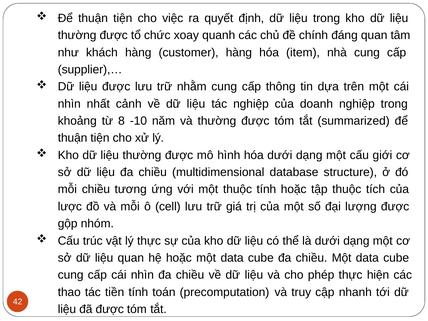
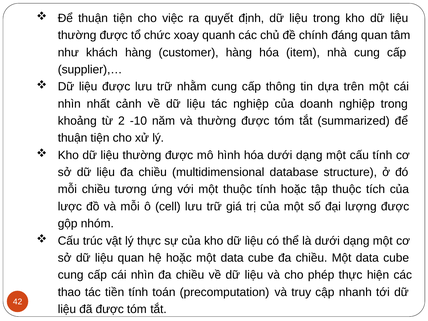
8: 8 -> 2 (121, 121)
cấu giới: giới -> tính (382, 155)
